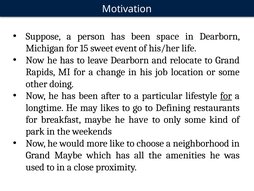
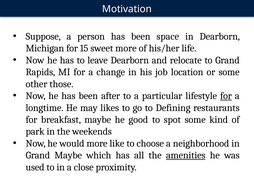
sweet event: event -> more (126, 48)
doing: doing -> those (61, 84)
have: have -> good (138, 119)
only: only -> spot (172, 119)
amenities underline: none -> present (186, 155)
